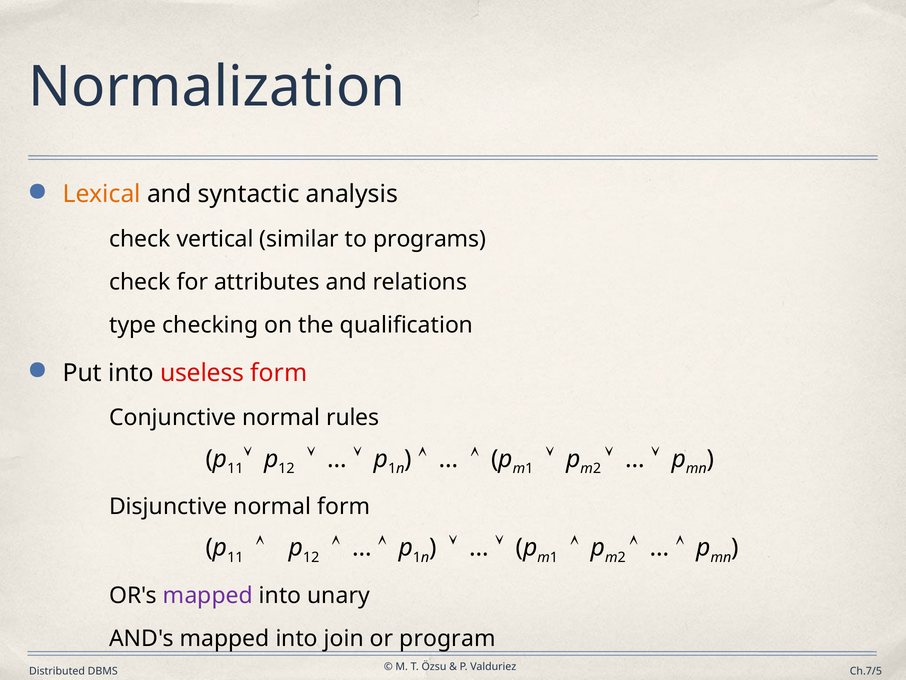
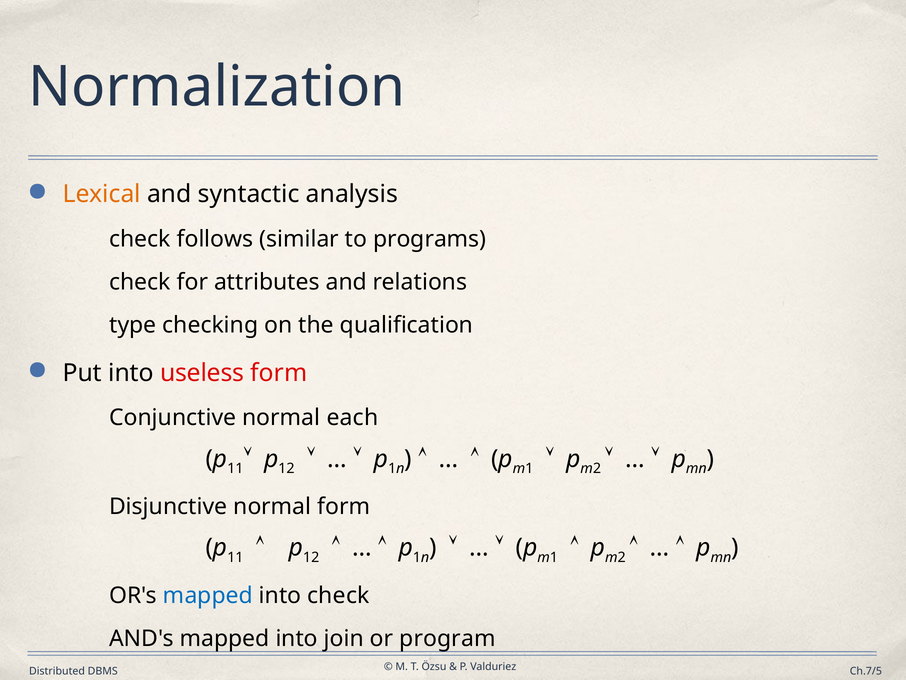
vertical: vertical -> follows (215, 239)
rules: rules -> each (352, 417)
mapped colour: purple -> blue (208, 595)
into unary: unary -> check (338, 595)
